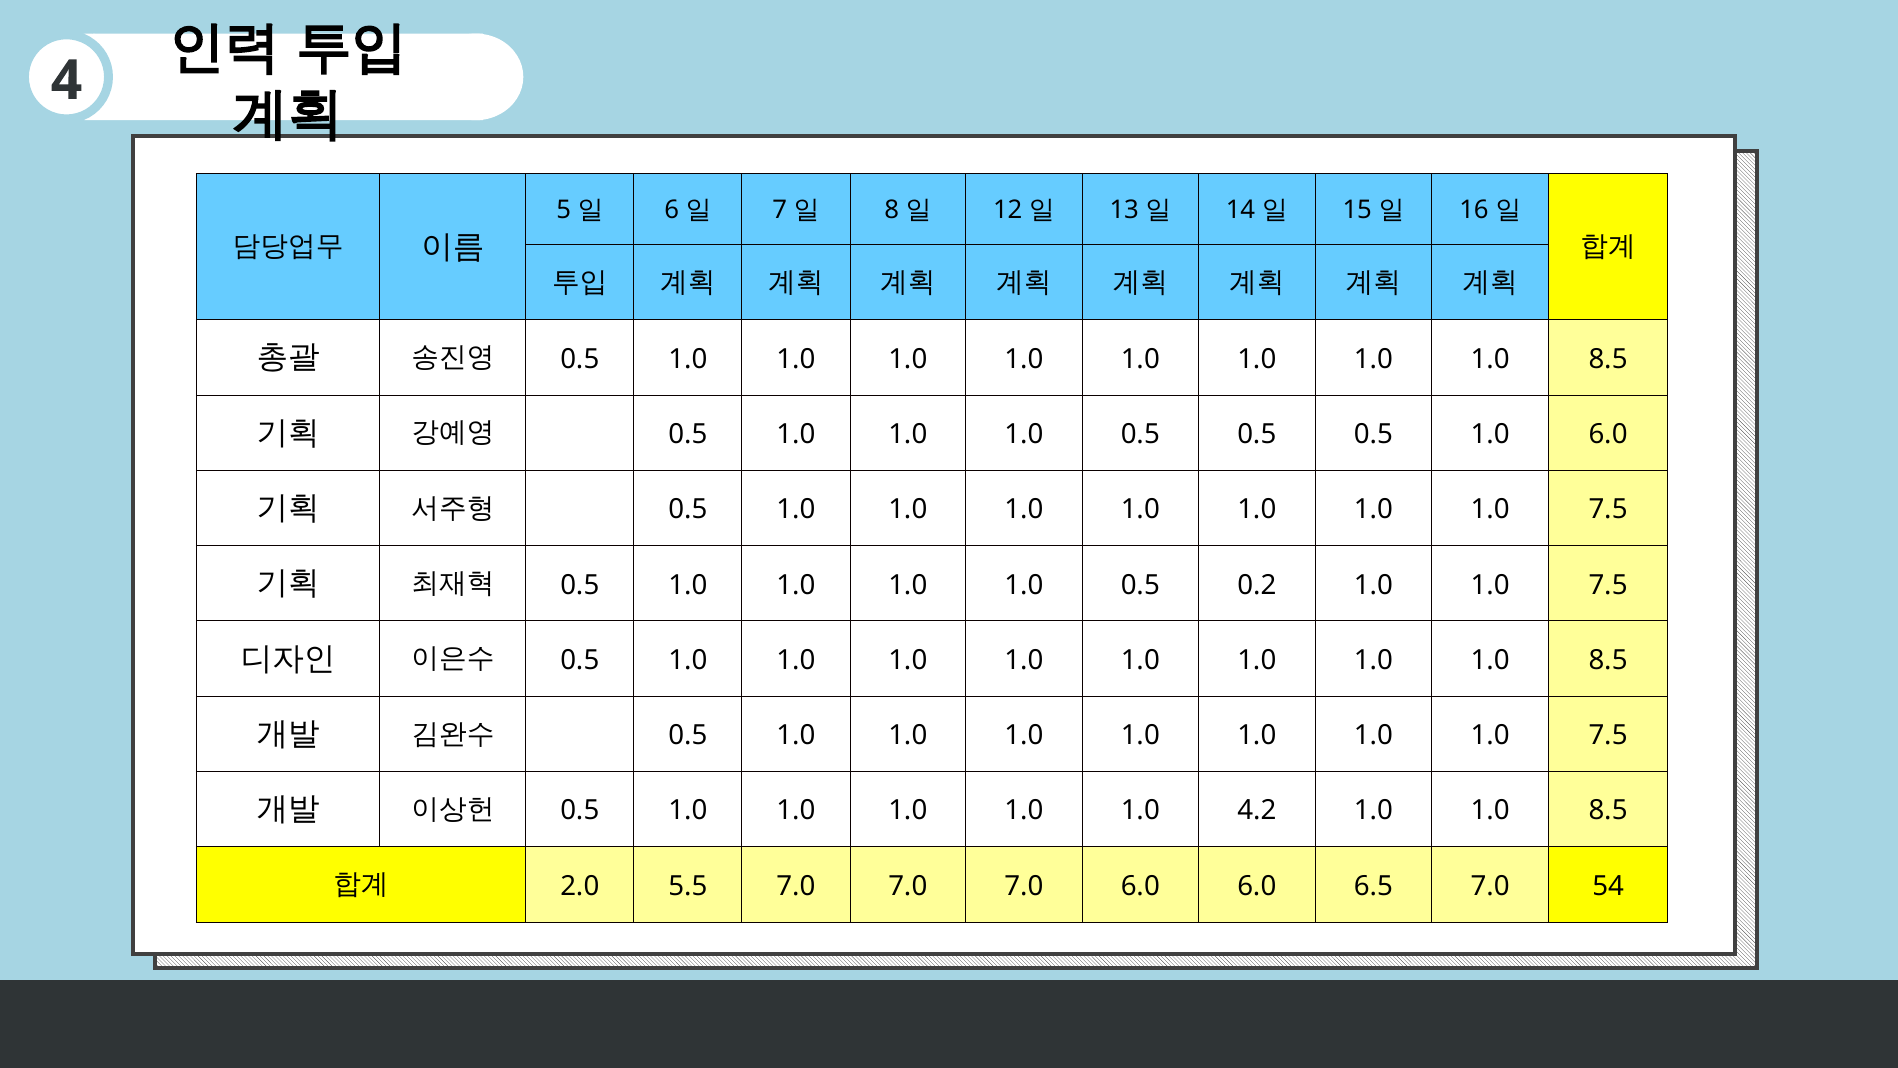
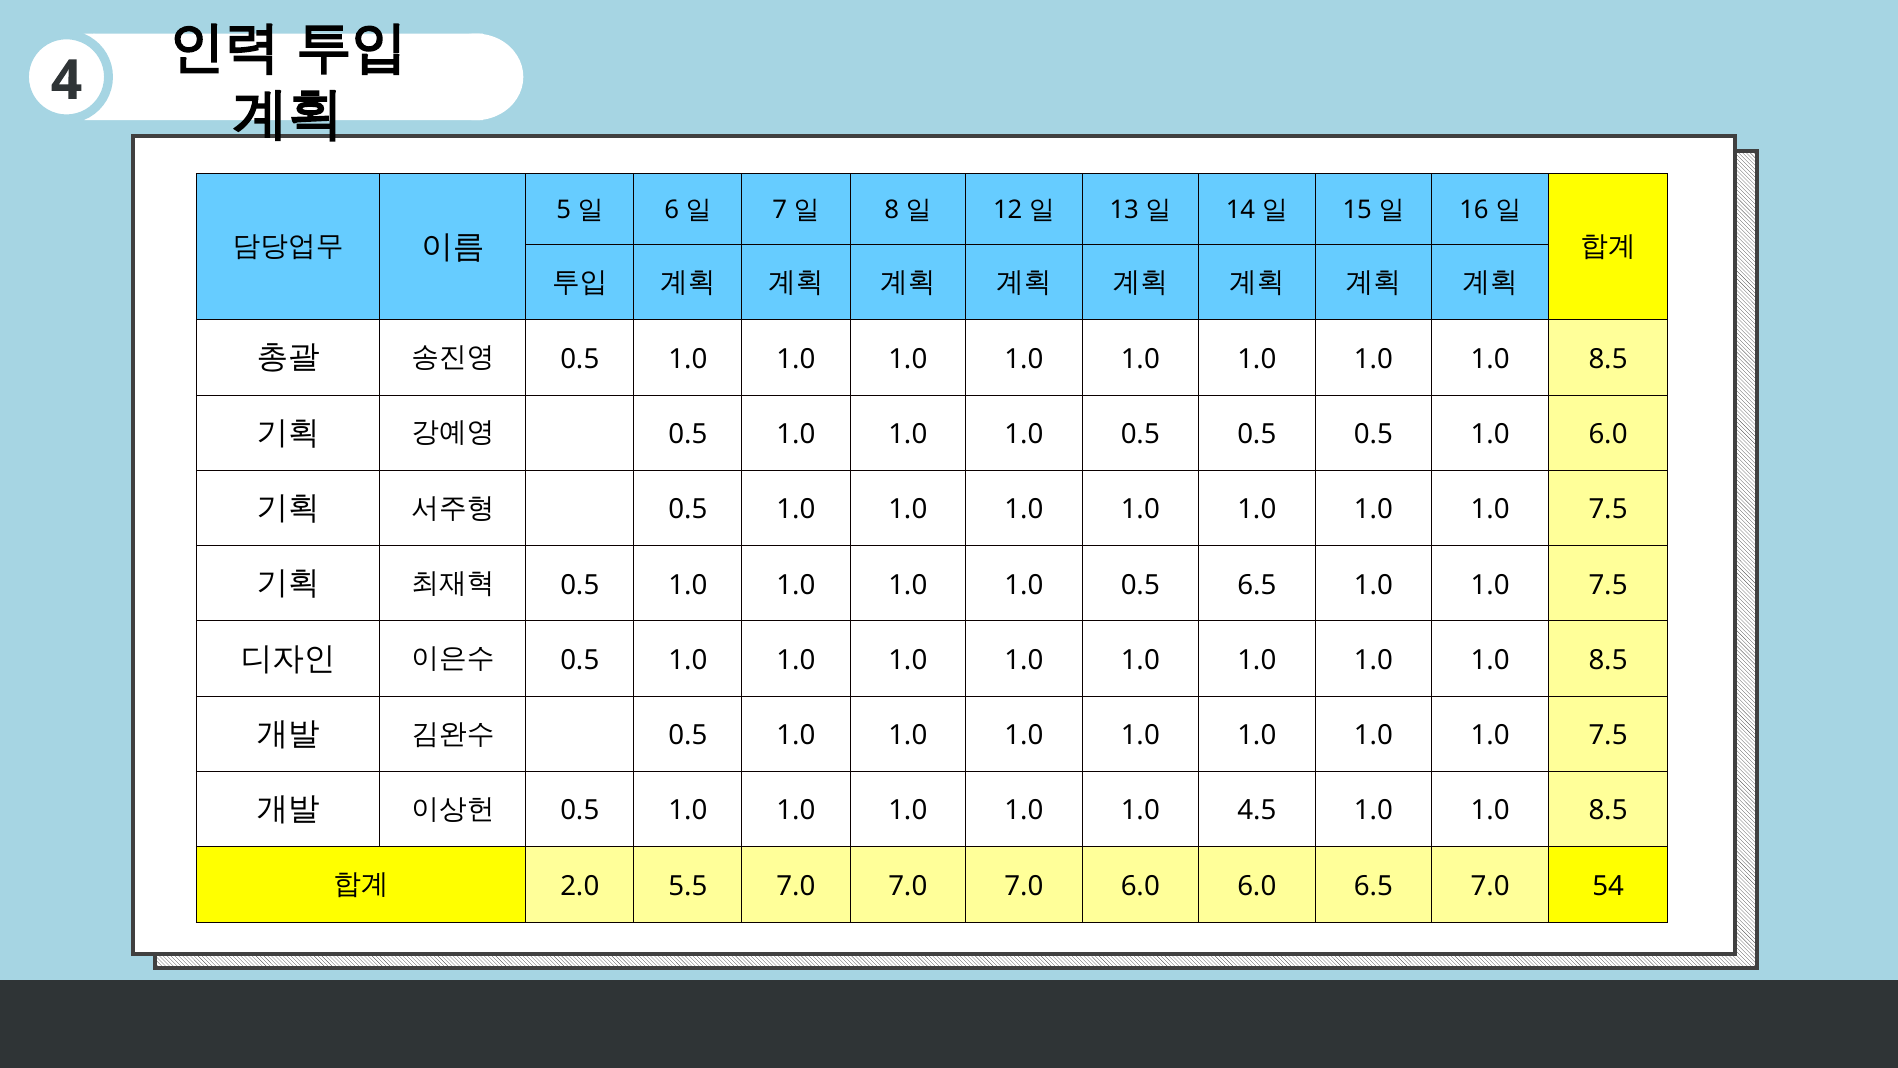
0.5 0.2: 0.2 -> 6.5 (1257, 585)
4.2: 4.2 -> 4.5 (1257, 810)
